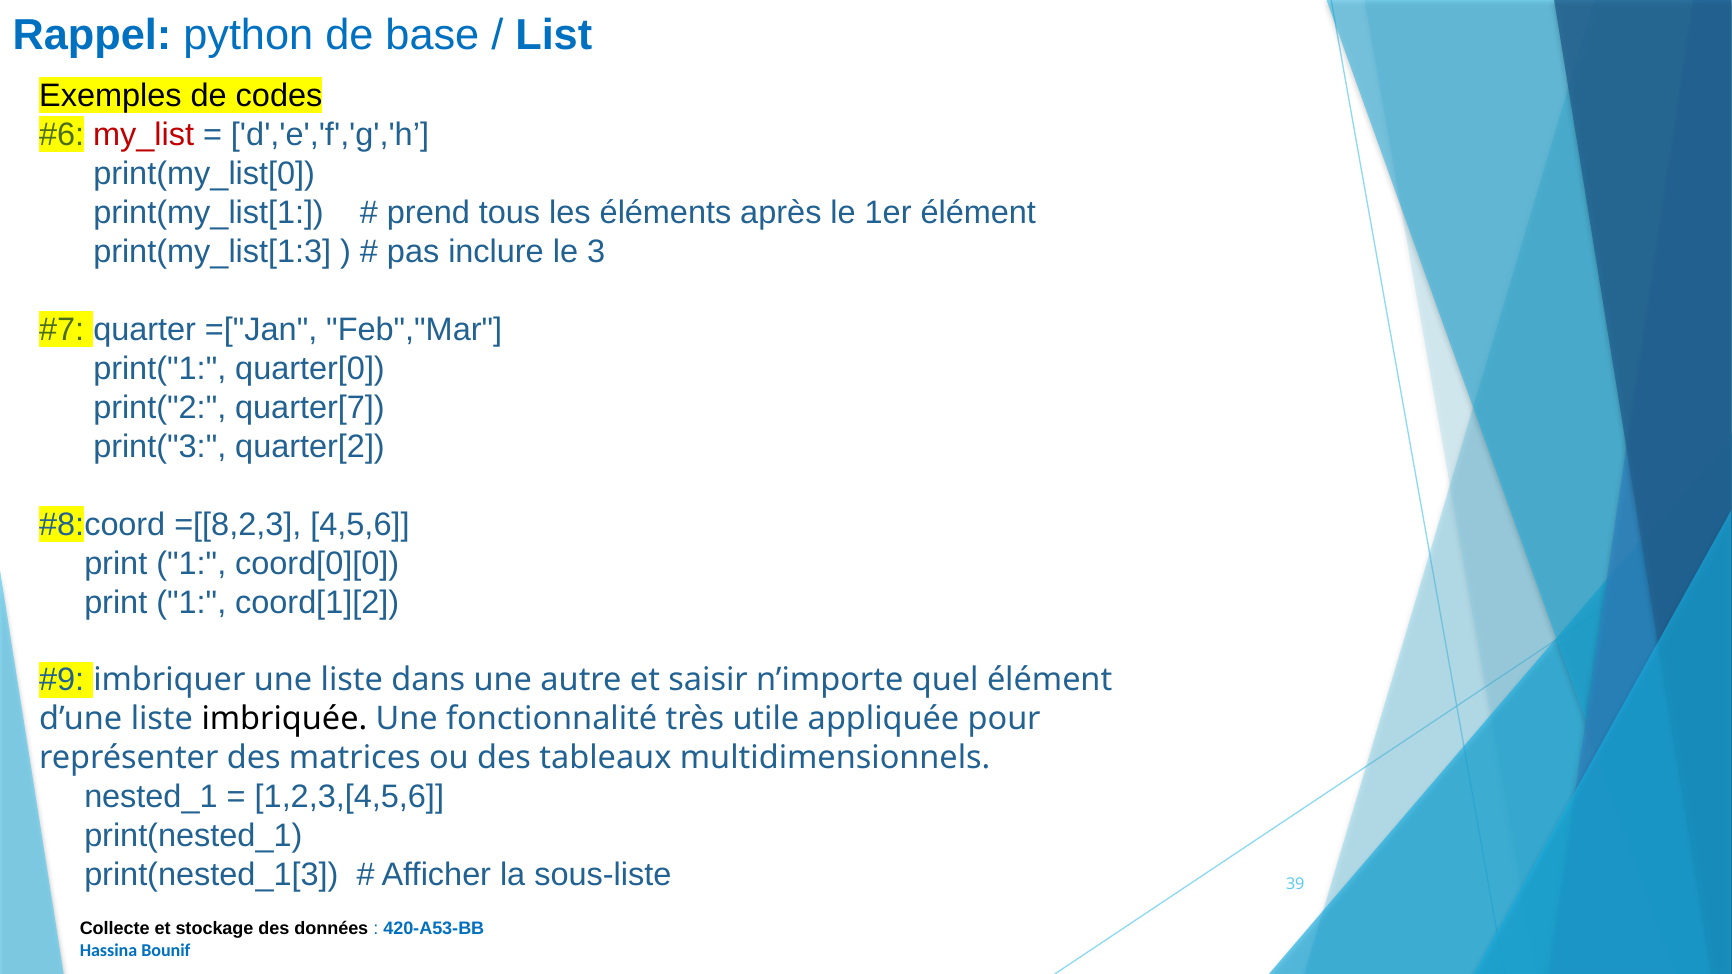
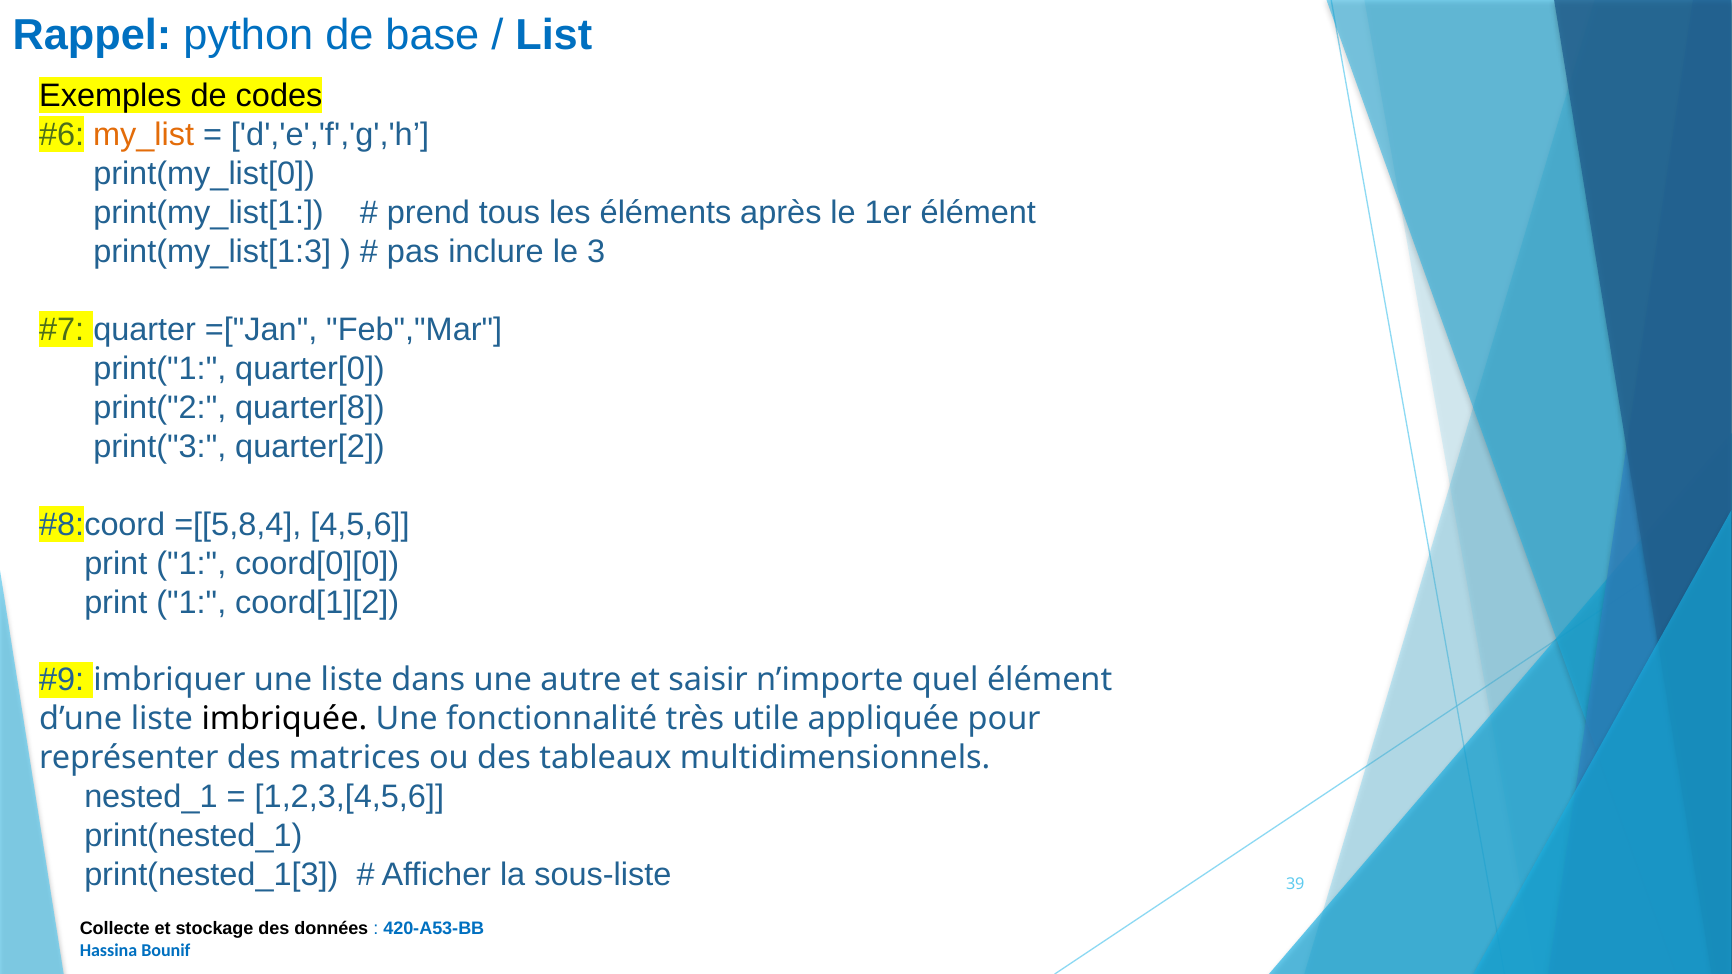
my_list colour: red -> orange (144, 135)
quarter[7: quarter[7 -> quarter[8 (310, 408)
=[[8,2,3: =[[8,2,3 -> =[[5,8,4 (238, 525)
